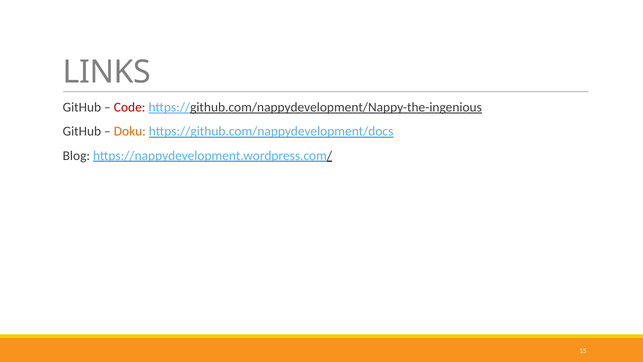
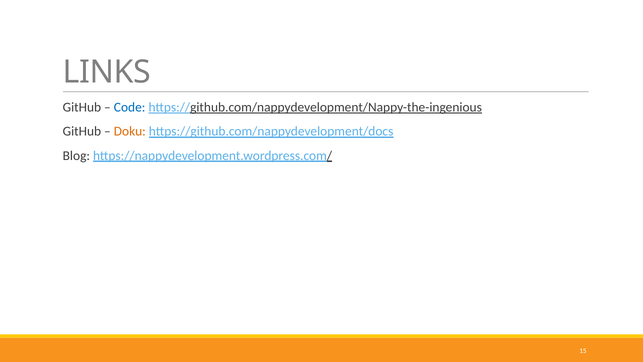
Code colour: red -> blue (130, 107)
